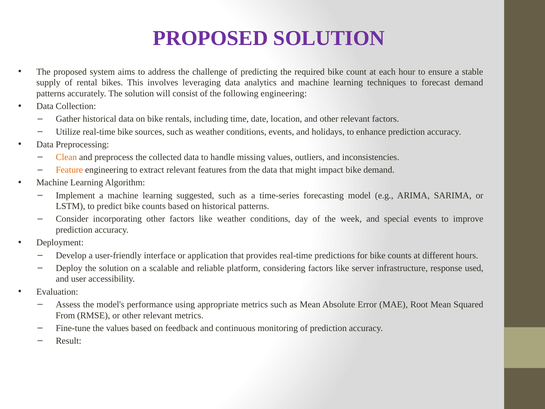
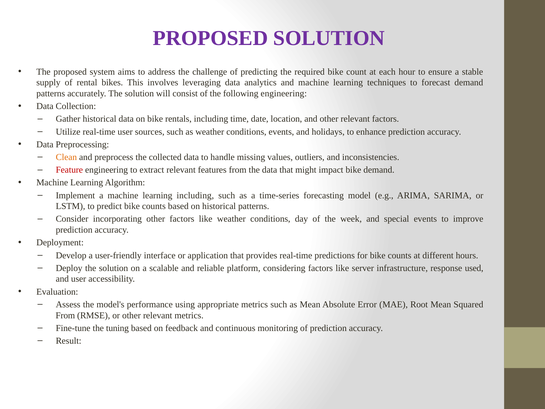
real-time bike: bike -> user (125, 132)
Feature colour: orange -> red (69, 170)
learning suggested: suggested -> including (195, 195)
the values: values -> tuning (117, 328)
